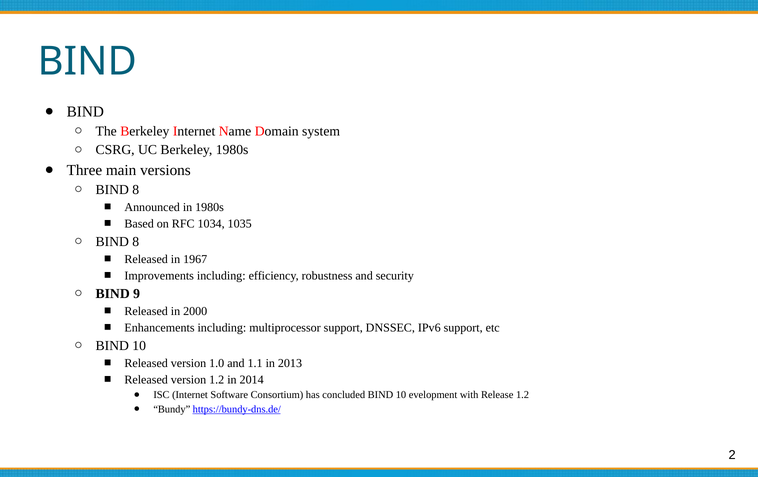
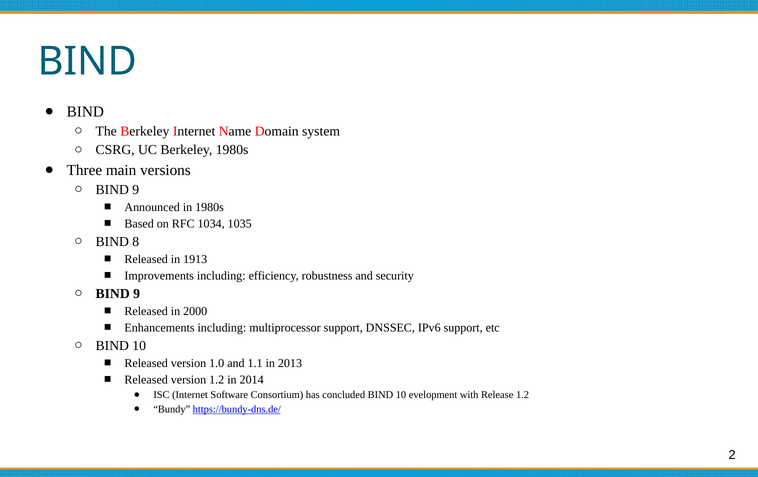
8: 8 -> 9 (136, 190)
1967: 1967 -> 1913 (195, 259)
